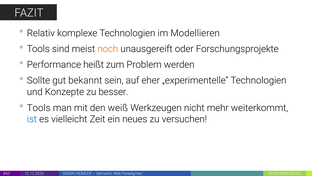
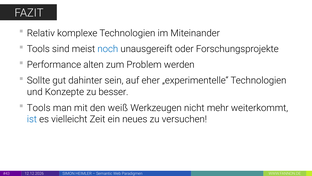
Modellieren: Modellieren -> Miteinander (195, 33)
noch colour: orange -> blue (108, 49)
heißt: heißt -> alten (94, 65)
bekannt: bekannt -> dahinter (85, 80)
